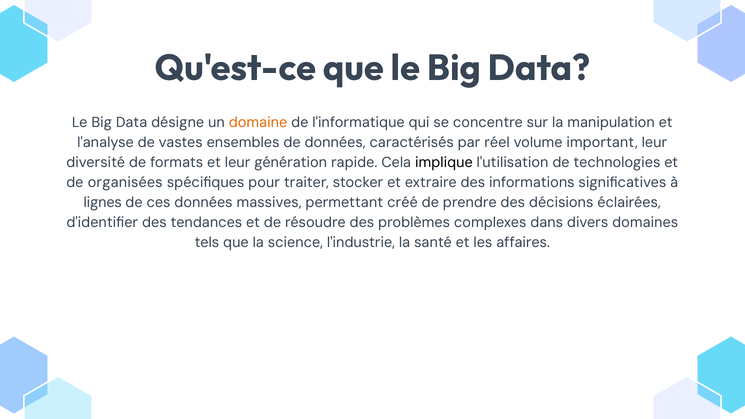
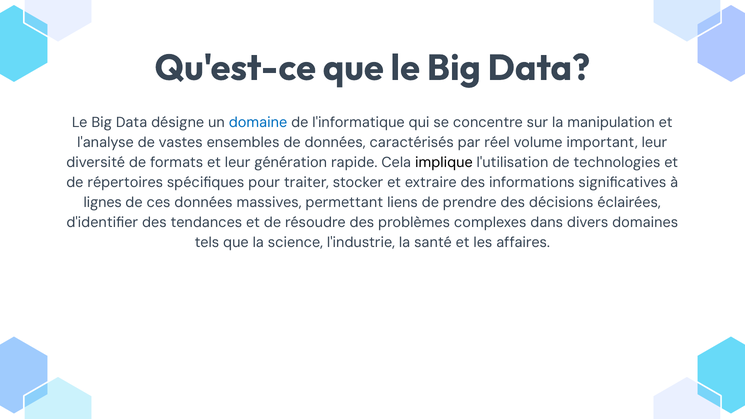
domaine colour: orange -> blue (258, 123)
organisées: organisées -> répertoires (125, 183)
créé: créé -> liens (402, 202)
